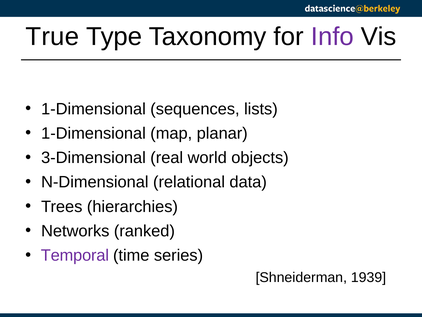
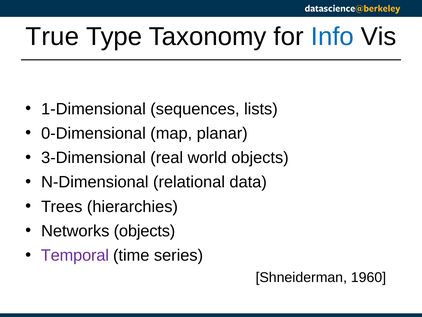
Info colour: purple -> blue (332, 37)
1-Dimensional: 1-Dimensional -> 0-Dimensional (93, 133)
Networks ranked: ranked -> objects (144, 231)
1939: 1939 -> 1960 (368, 277)
